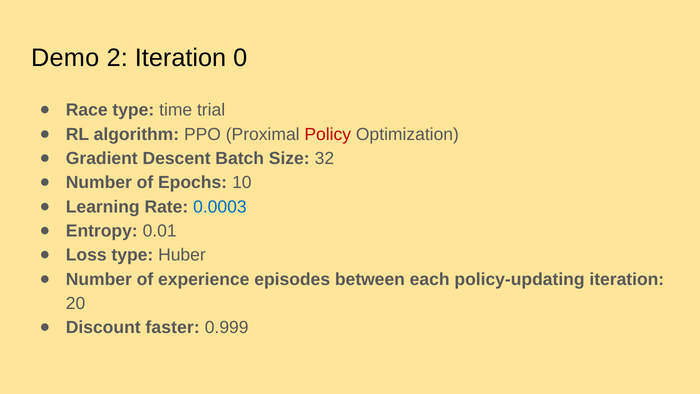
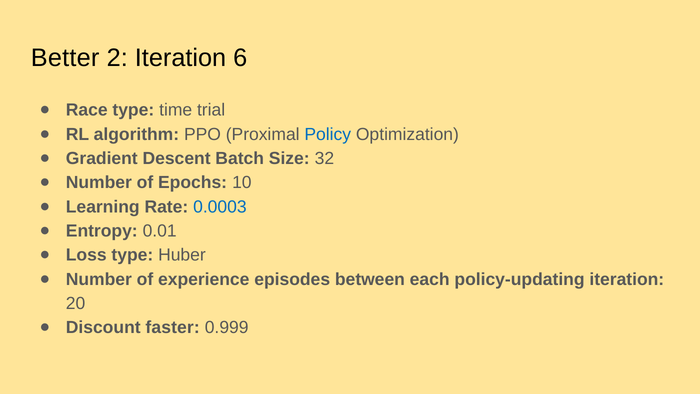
Demo: Demo -> Better (65, 58)
0: 0 -> 6 (240, 58)
Policy colour: red -> blue (328, 134)
